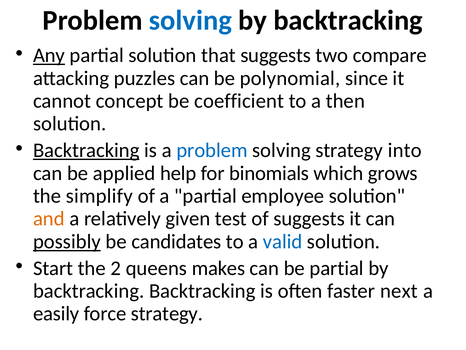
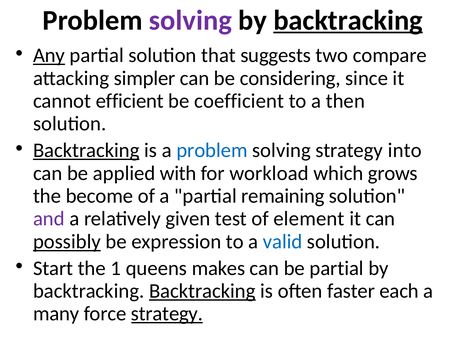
solving colour: blue -> purple (190, 20)
backtracking underline: none -> present (348, 20)
puzzles: puzzles -> simpler (145, 78)
polynomial: polynomial -> considering (290, 78)
concept: concept -> efficient (130, 101)
help: help -> with (178, 173)
binomials: binomials -> workload (269, 173)
simplify: simplify -> become (99, 196)
employee: employee -> remaining (283, 196)
and colour: orange -> purple (49, 218)
of suggests: suggests -> element (309, 218)
candidates: candidates -> expression (176, 241)
2: 2 -> 1 (116, 268)
Backtracking underline: none -> present (202, 291)
next: next -> each (399, 291)
easily: easily -> many (56, 313)
strategy underline: none -> present (167, 313)
